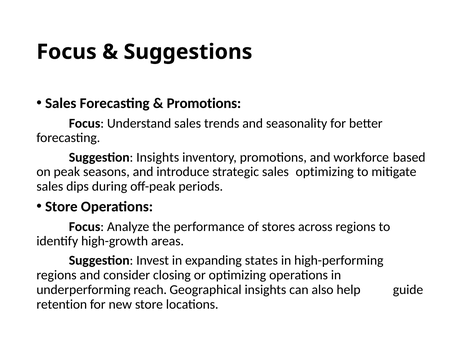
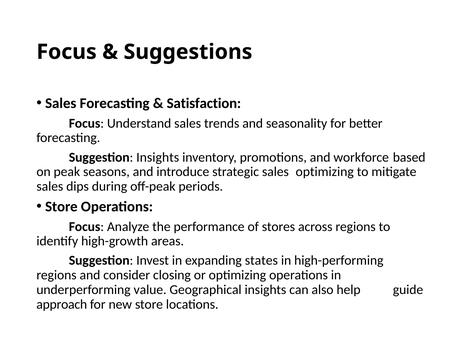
Promotions: Promotions -> Satisfaction (204, 103)
reach: reach -> value (150, 290)
retention: retention -> approach (62, 304)
